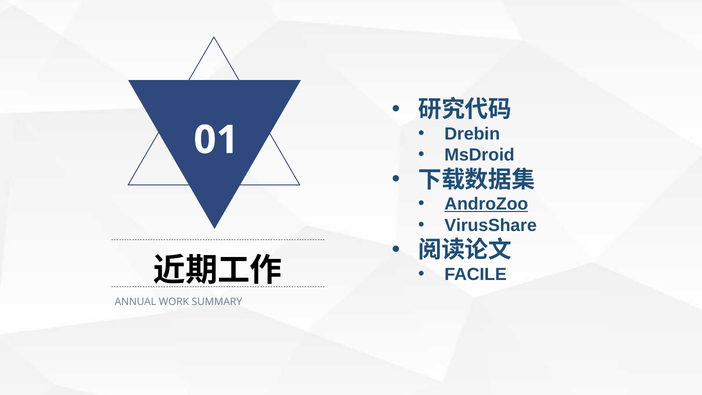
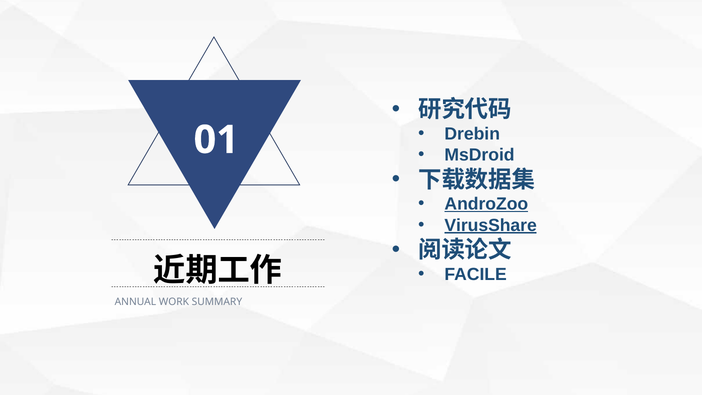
VirusShare underline: none -> present (491, 225)
